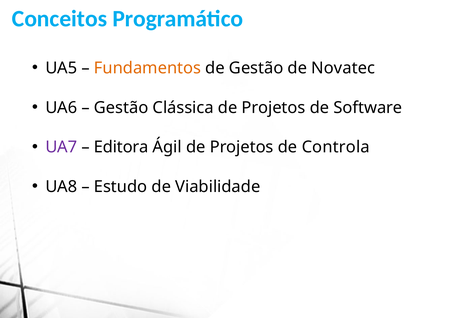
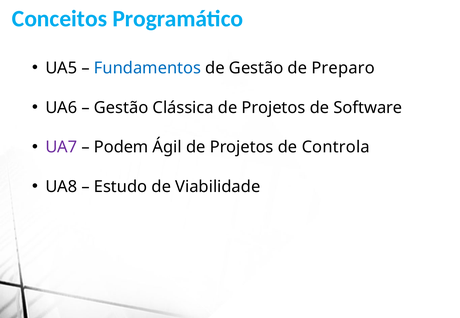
Fundamentos colour: orange -> blue (147, 68)
Novatec: Novatec -> Preparo (343, 68)
Editora: Editora -> Podem (121, 147)
